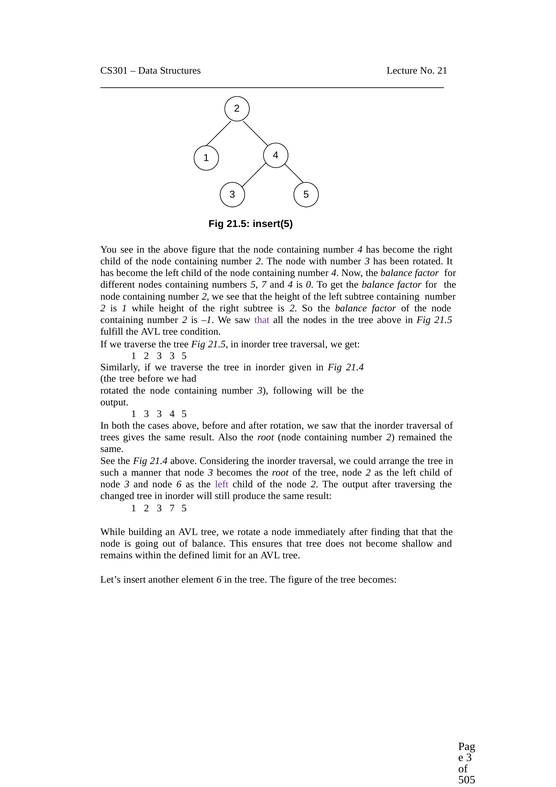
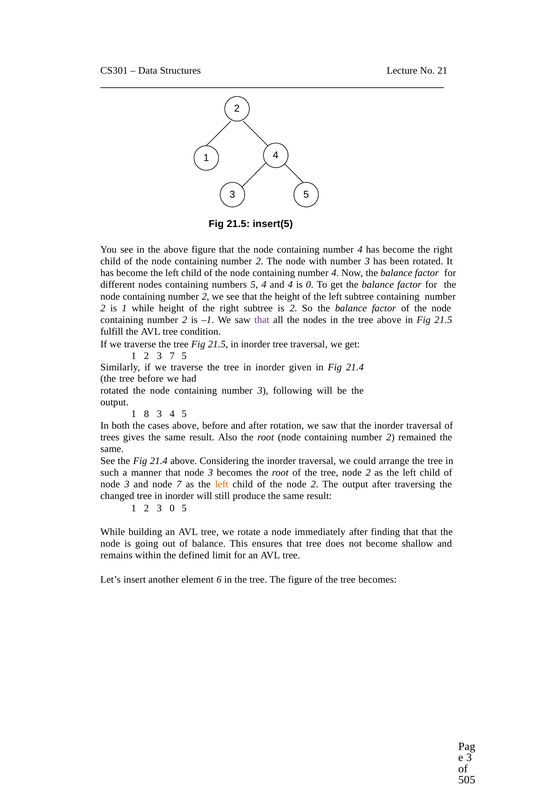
5 7: 7 -> 4 (264, 285)
2 3 3: 3 -> 7 (172, 356)
3: 3 -> 8 (146, 414)
node 6: 6 -> 7 (179, 484)
left colour: purple -> orange (222, 484)
3 7: 7 -> 0 (172, 508)
